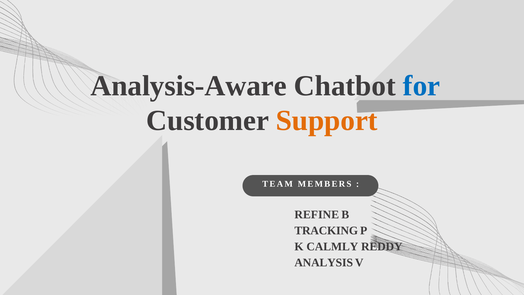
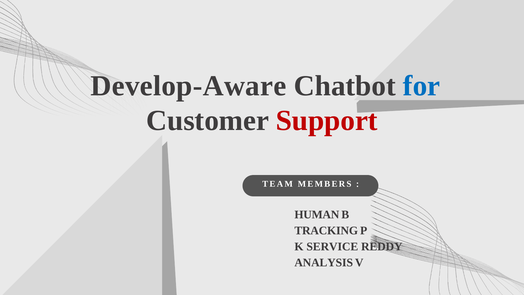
Analysis-Aware: Analysis-Aware -> Develop-Aware (188, 86)
Support colour: orange -> red (327, 121)
REFINE: REFINE -> HUMAN (317, 214)
CALMLY: CALMLY -> SERVICE (332, 246)
